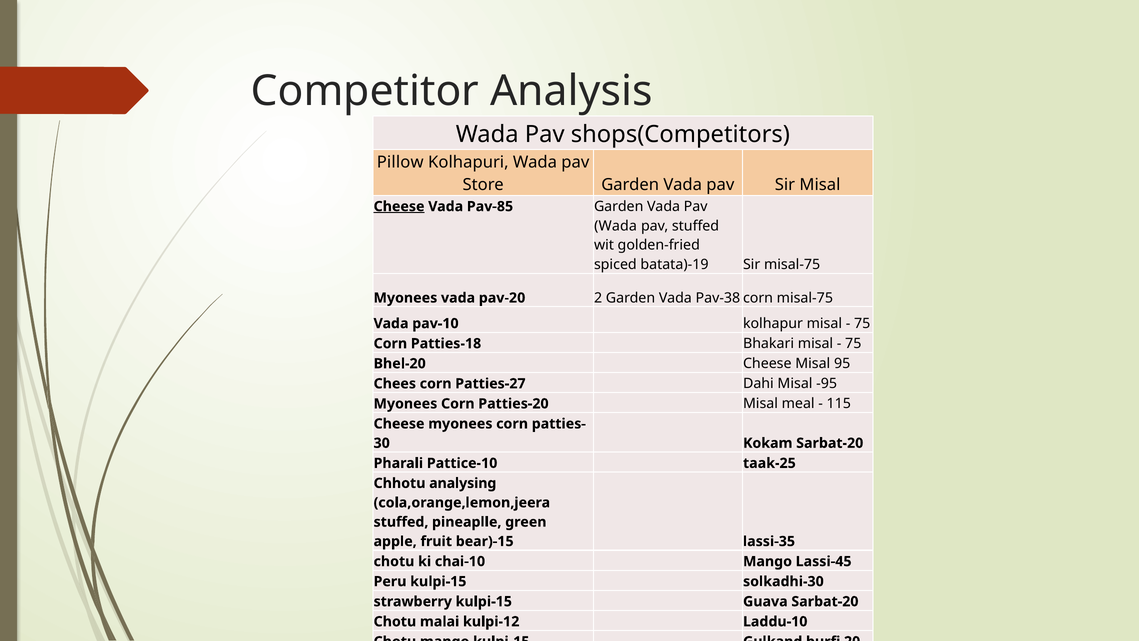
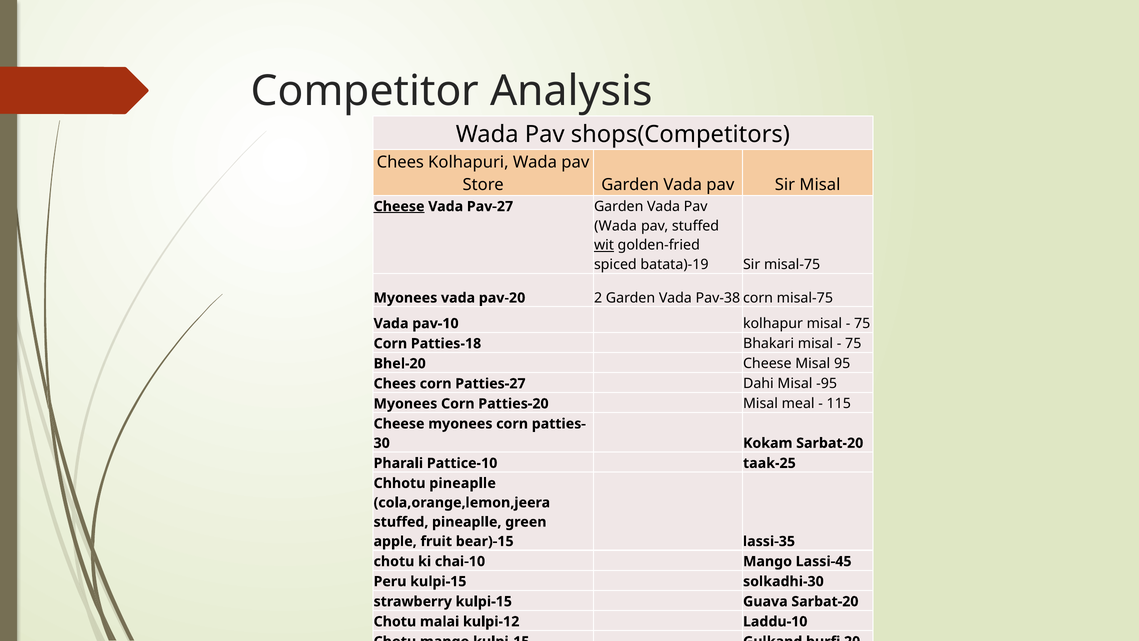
Pillow: Pillow -> Chees (400, 162)
Pav-85: Pav-85 -> Pav-27 (490, 206)
wit underline: none -> present (604, 245)
Chhotu analysing: analysing -> pineaplle (463, 483)
